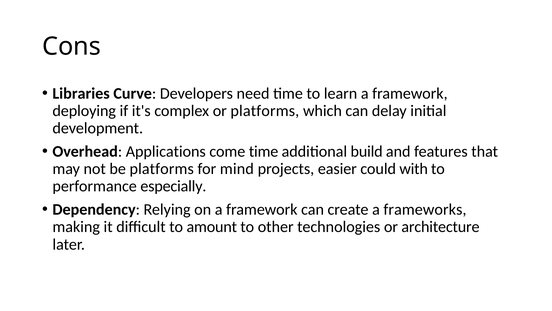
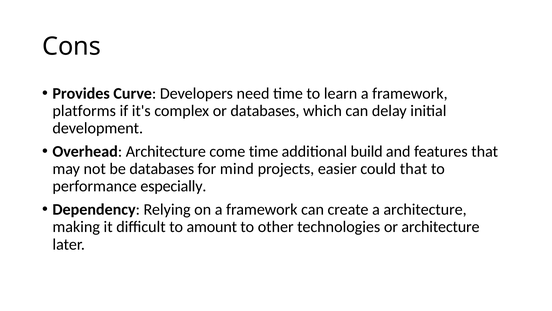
Libraries: Libraries -> Provides (81, 93)
deploying: deploying -> platforms (84, 111)
or platforms: platforms -> databases (265, 111)
Overhead Applications: Applications -> Architecture (166, 151)
be platforms: platforms -> databases (162, 169)
could with: with -> that (413, 169)
a frameworks: frameworks -> architecture (425, 209)
